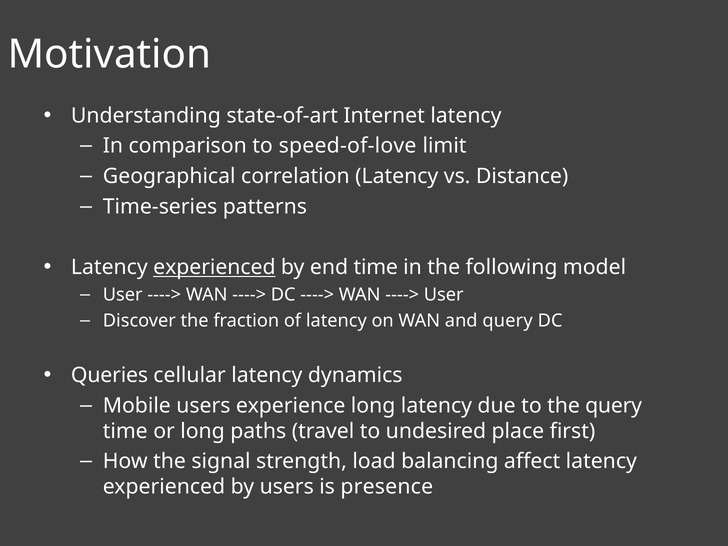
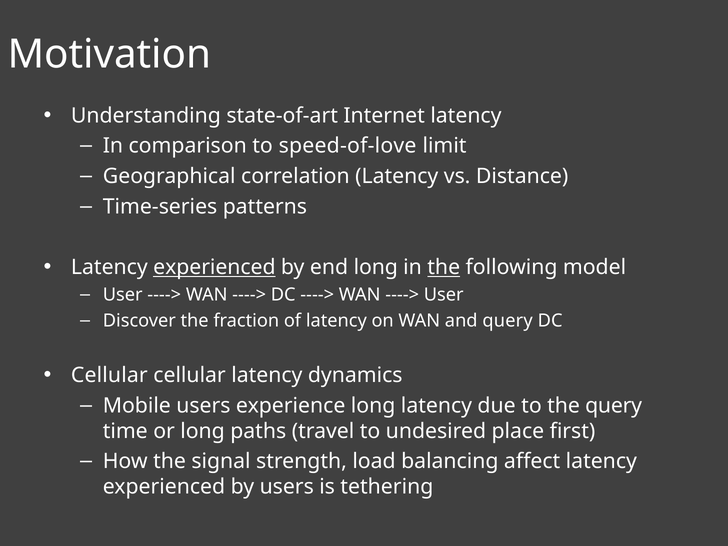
end time: time -> long (376, 267)
the underline: none -> present (444, 267)
Queries: Queries -> Cellular (109, 375)
presence: presence -> tethering (387, 487)
